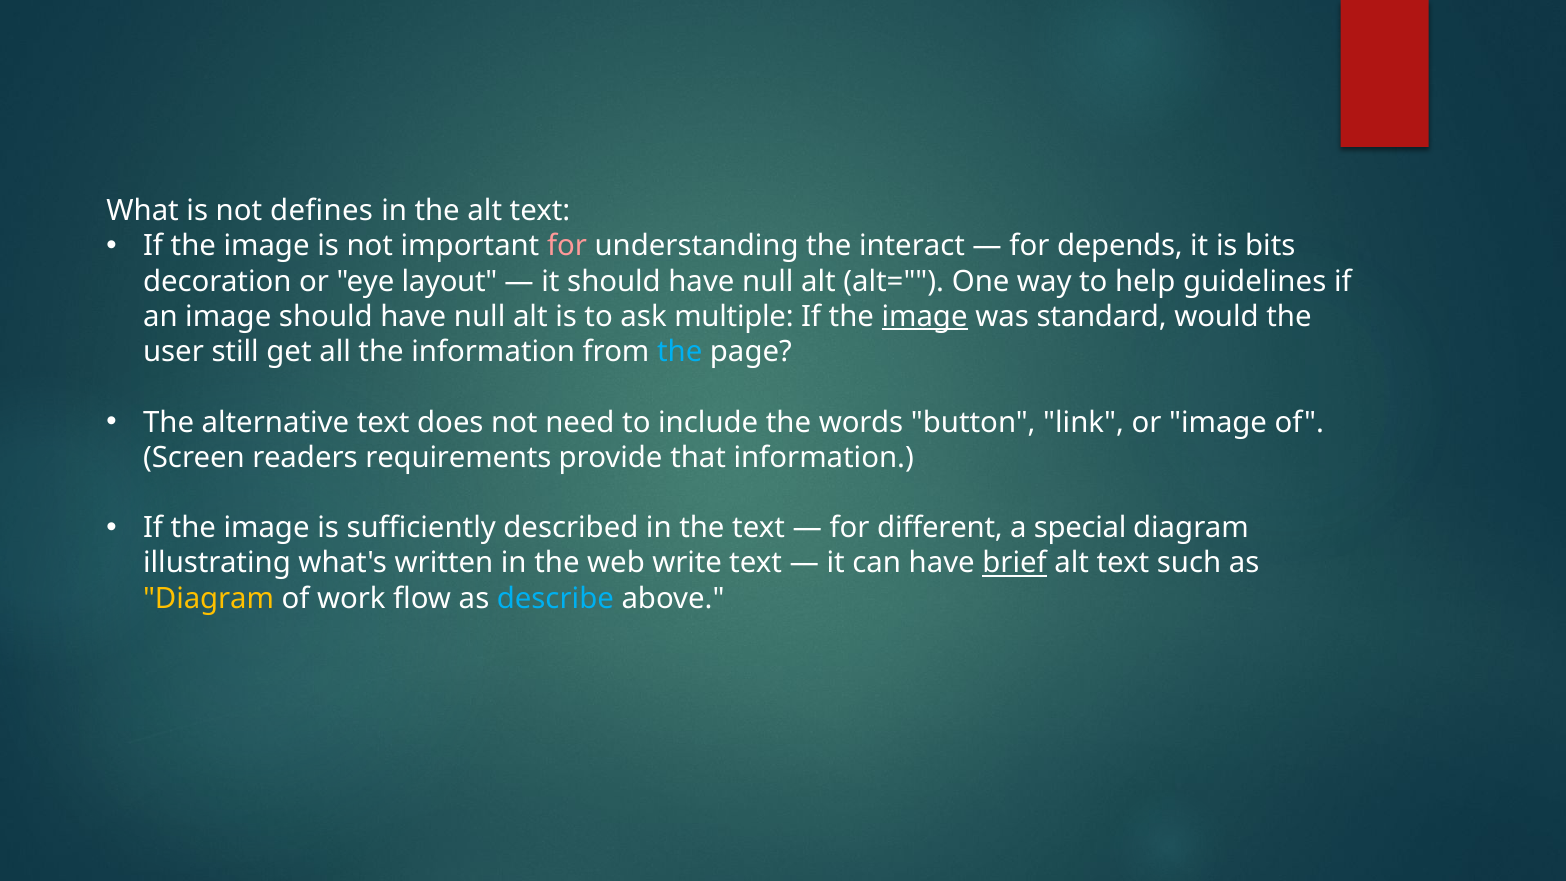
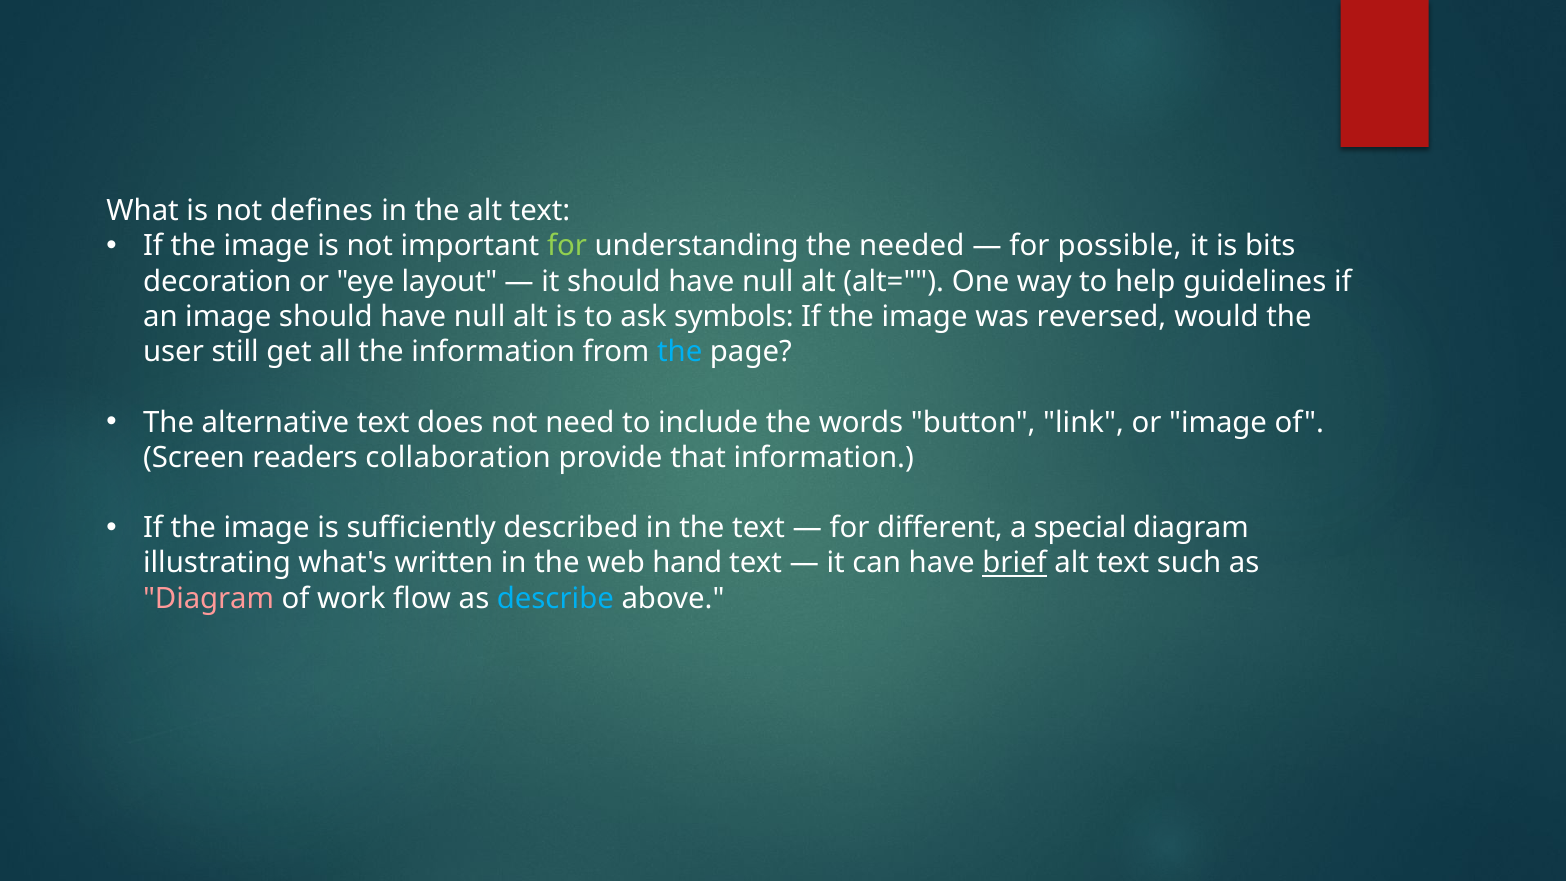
for colour: pink -> light green (567, 246)
interact: interact -> needed (912, 246)
depends: depends -> possible (1120, 246)
multiple: multiple -> symbols (734, 317)
image underline: present -> none (925, 317)
standard: standard -> reversed (1101, 317)
requirements: requirements -> collaboration (458, 458)
write: write -> hand (687, 563)
Diagram colour: yellow -> pink (209, 598)
